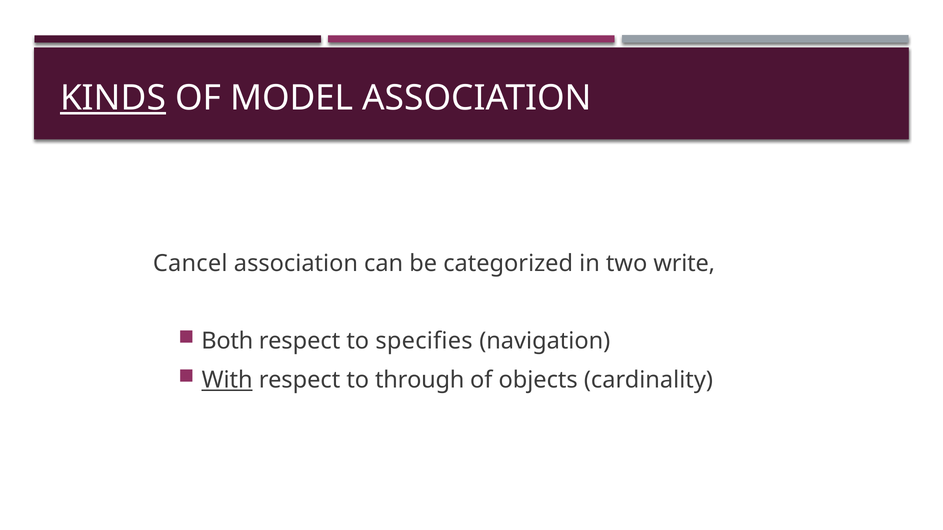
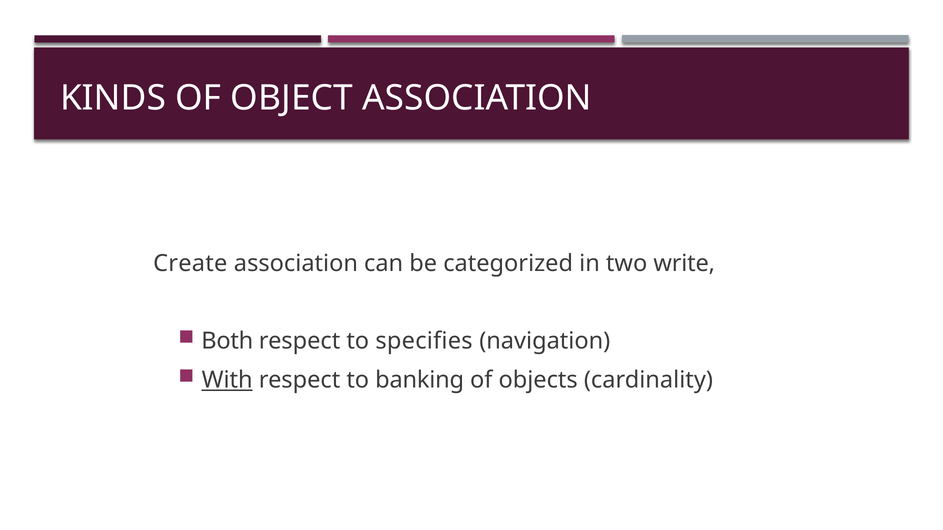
KINDS underline: present -> none (113, 98)
MODEL: MODEL -> OBJECT (292, 98)
Cancel: Cancel -> Create (190, 264)
through: through -> banking (420, 380)
